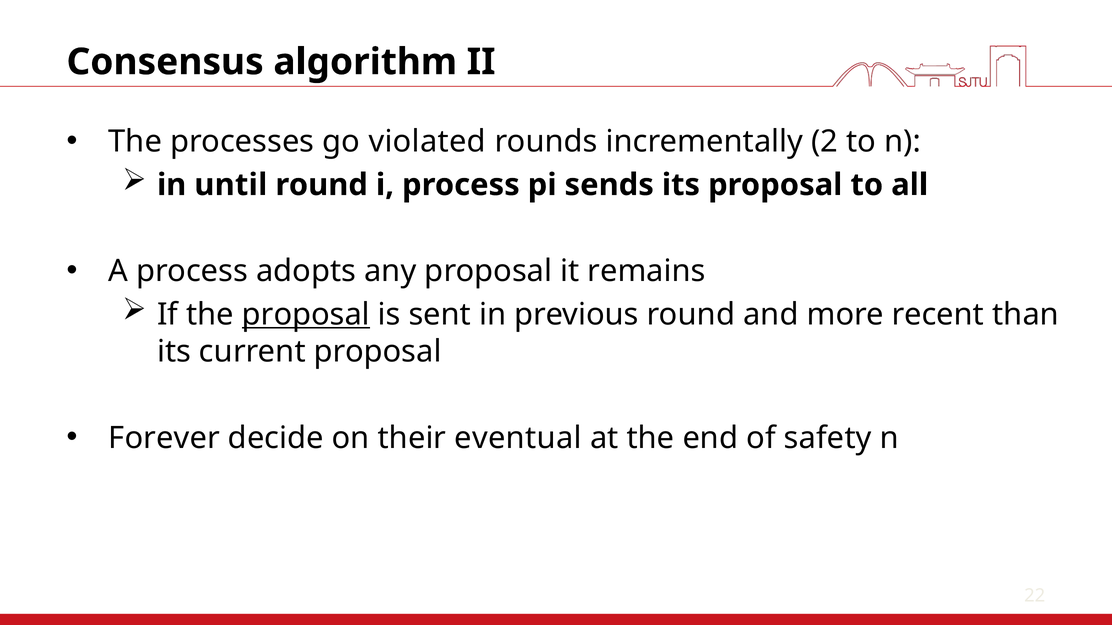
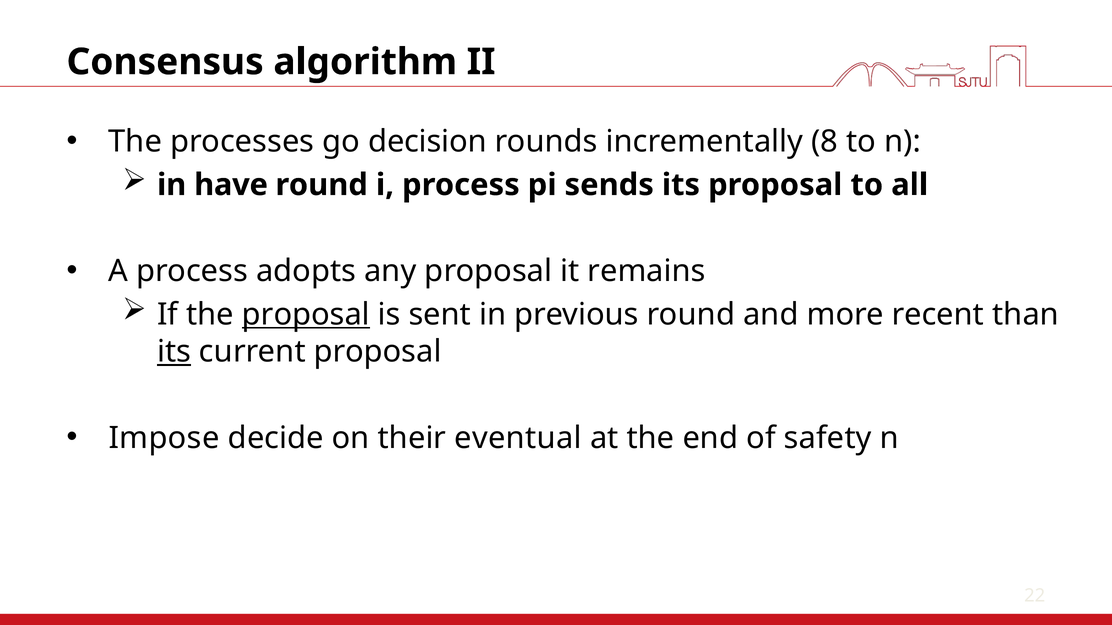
violated: violated -> decision (427, 142)
2: 2 -> 8 (825, 142)
until: until -> have (231, 185)
its underline: none -> present (174, 352)
Forever: Forever -> Impose (164, 438)
